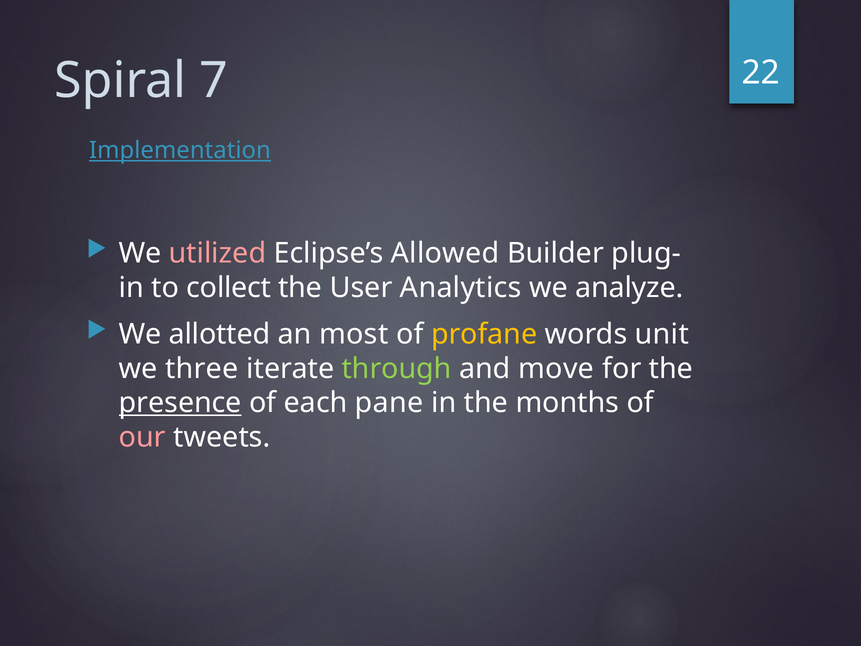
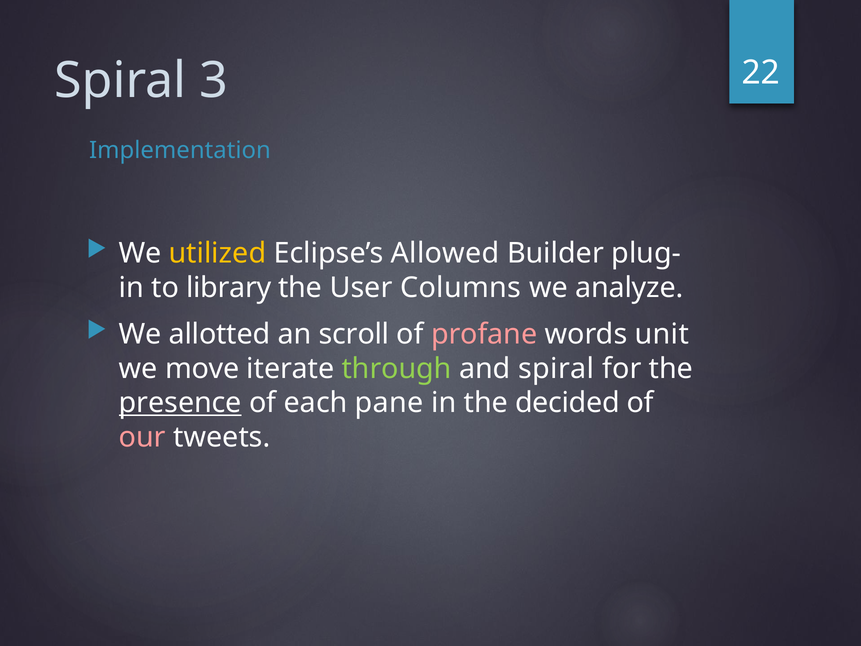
7: 7 -> 3 (214, 81)
Implementation underline: present -> none (180, 151)
utilized colour: pink -> yellow (217, 253)
collect: collect -> library (229, 288)
Analytics: Analytics -> Columns (461, 288)
most: most -> scroll (354, 334)
profane colour: yellow -> pink (484, 334)
three: three -> move (202, 368)
and move: move -> spiral (556, 368)
months: months -> decided (568, 403)
